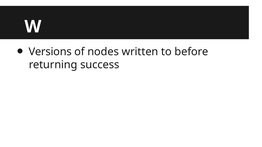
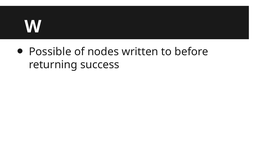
Versions: Versions -> Possible (50, 52)
